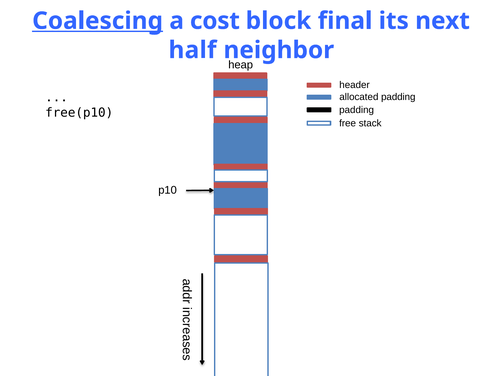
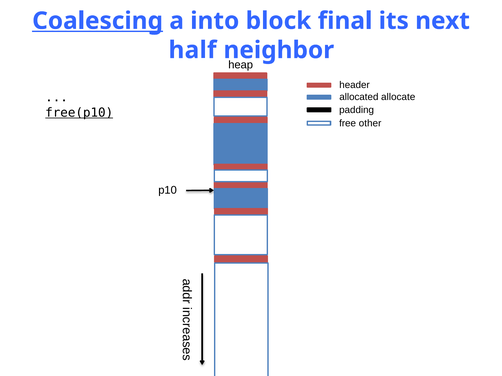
cost: cost -> into (215, 21)
allocated padding: padding -> allocate (398, 97)
free(p10 underline: none -> present (79, 113)
stack: stack -> other (370, 124)
